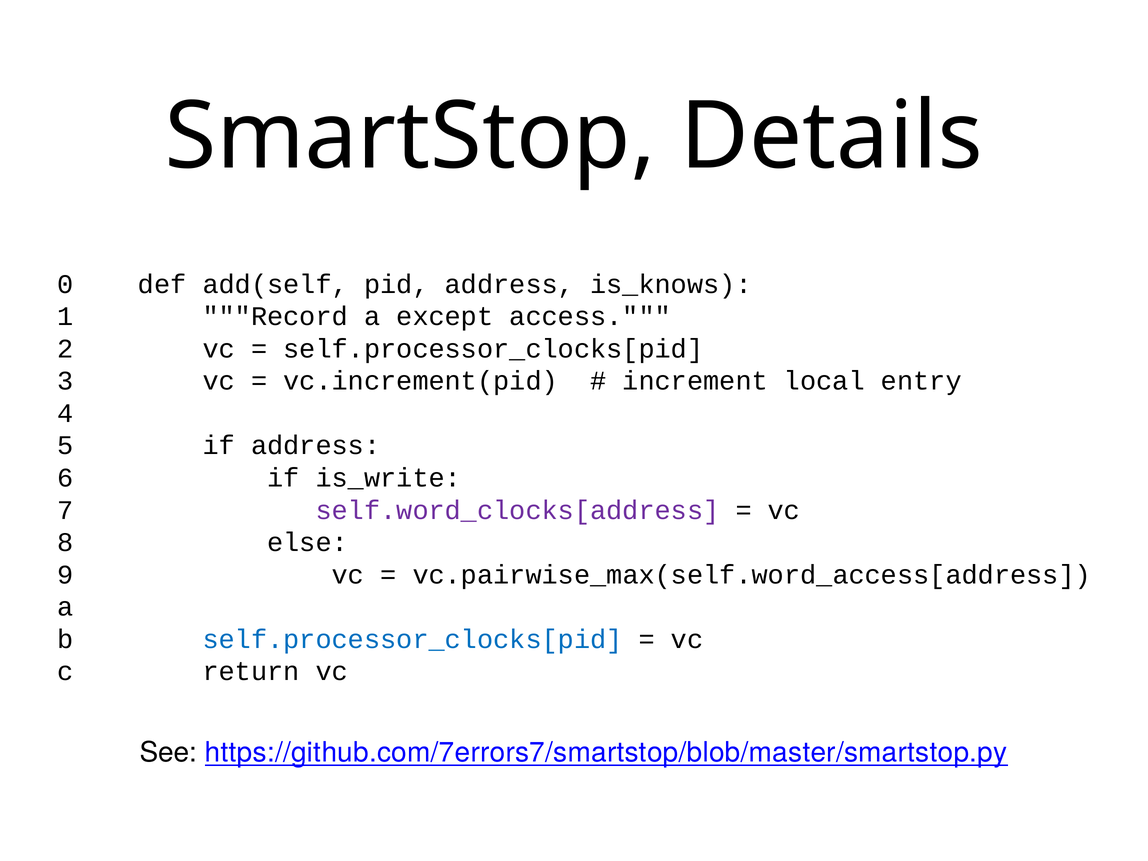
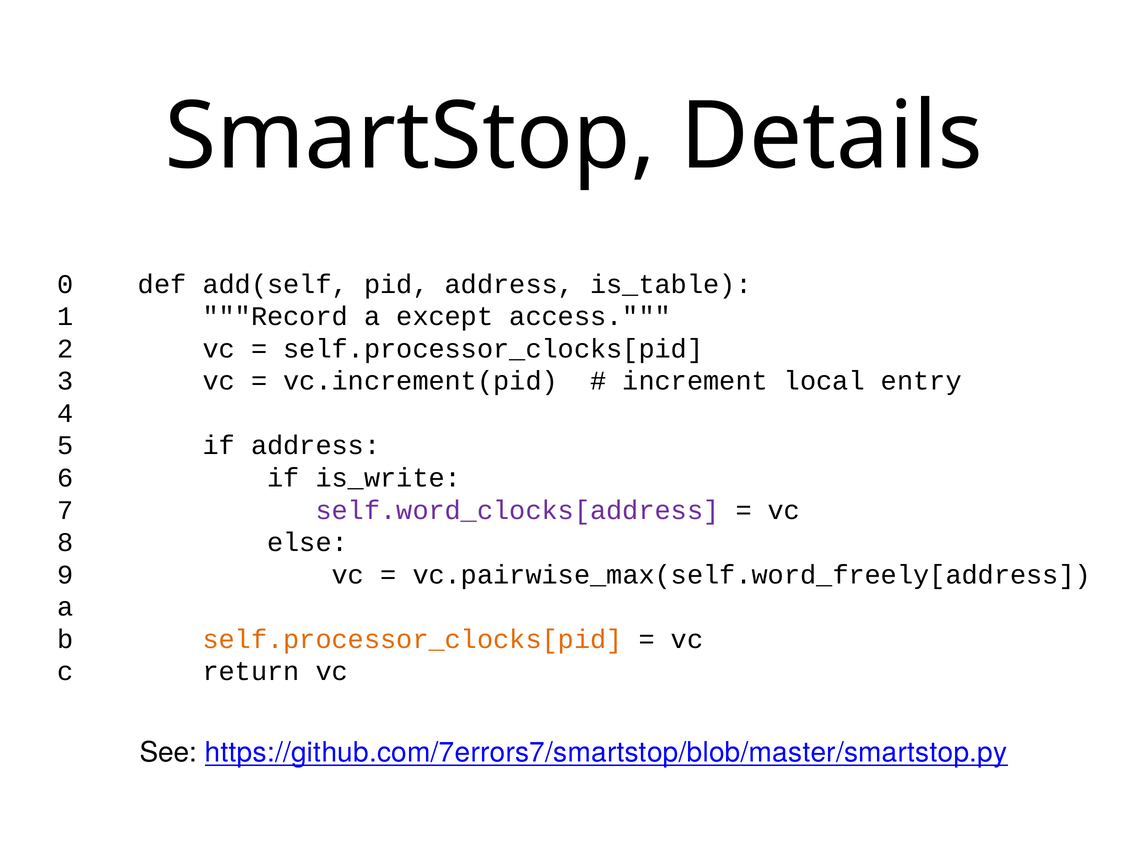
is_knows: is_knows -> is_table (671, 284)
vc.pairwise_max(self.word_access[address: vc.pairwise_max(self.word_access[address -> vc.pairwise_max(self.word_freely[address (752, 575)
self.processor_clocks[pid colour: blue -> orange (413, 639)
